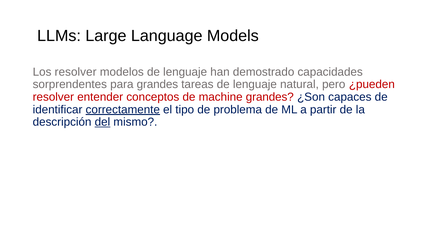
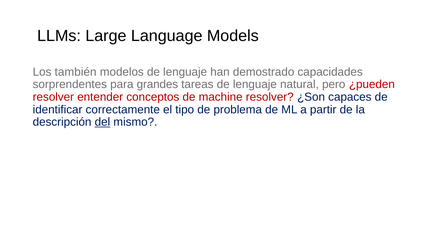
Los resolver: resolver -> también (76, 72)
machine grandes: grandes -> resolver (270, 97)
correctamente underline: present -> none (123, 110)
